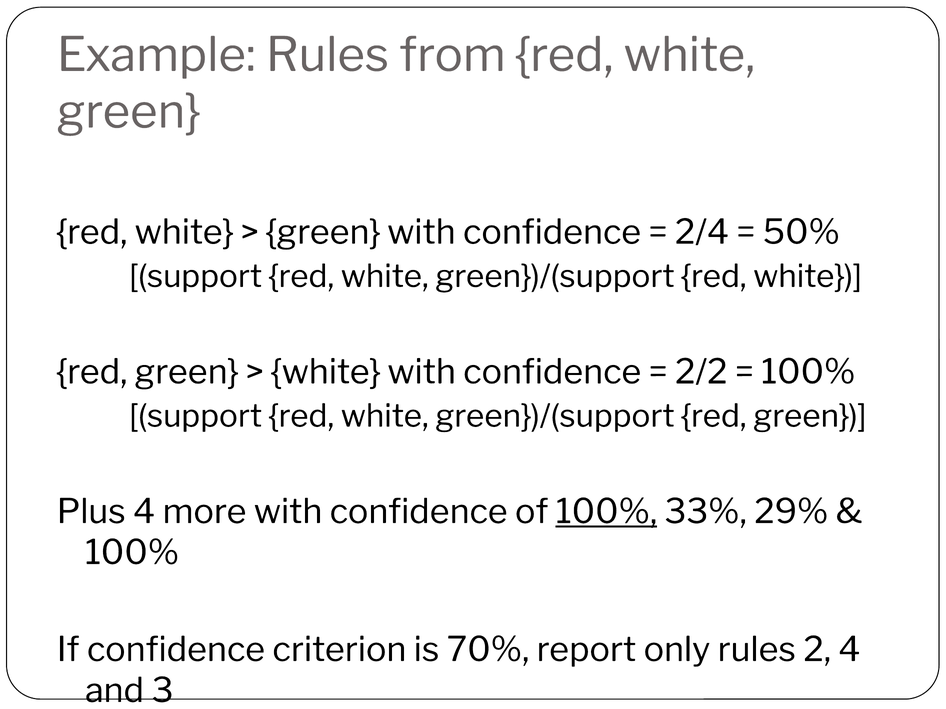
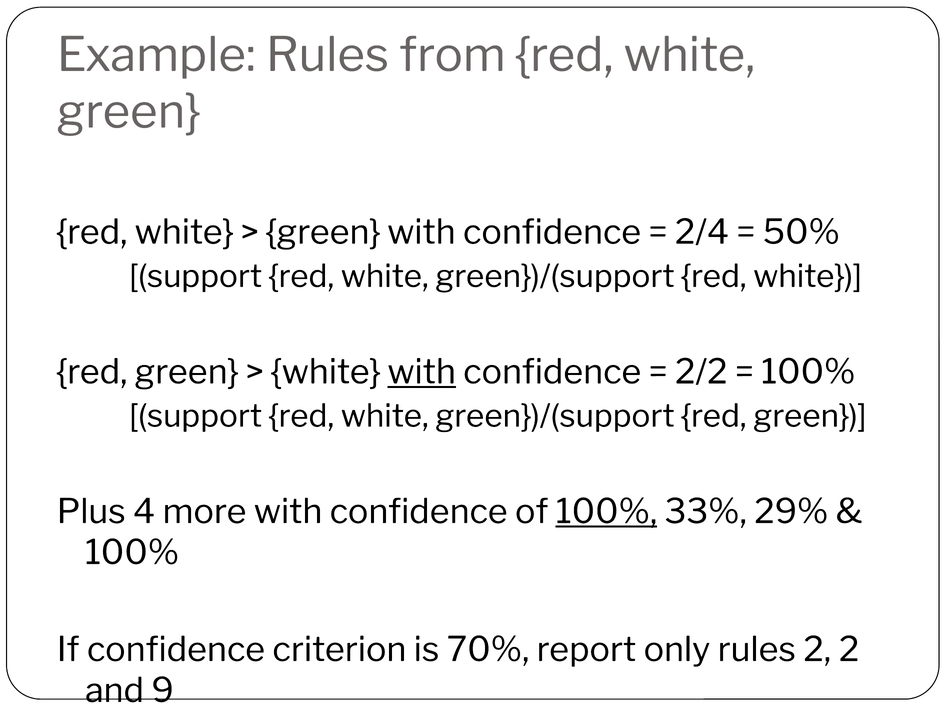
with underline: none -> present (422, 372)
2 4: 4 -> 2 (849, 650)
3: 3 -> 9 (163, 691)
